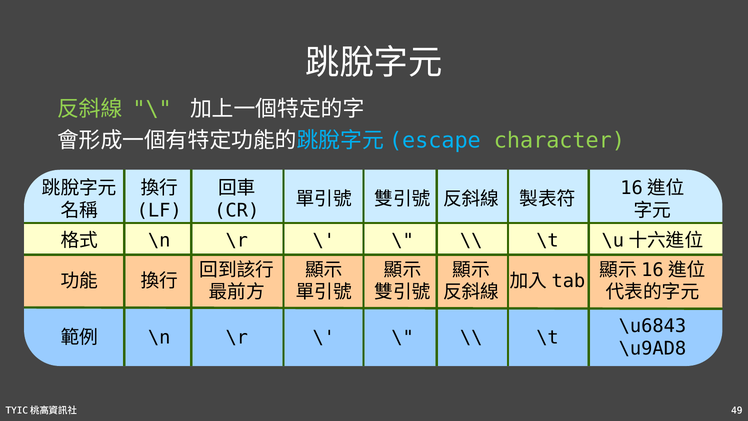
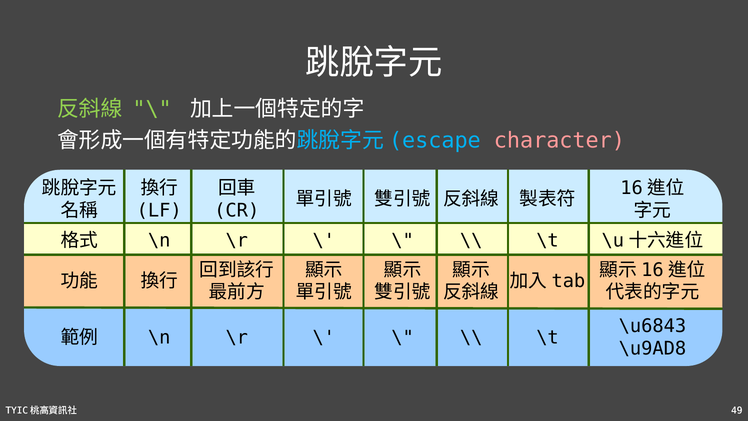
character colour: light green -> pink (559, 140)
